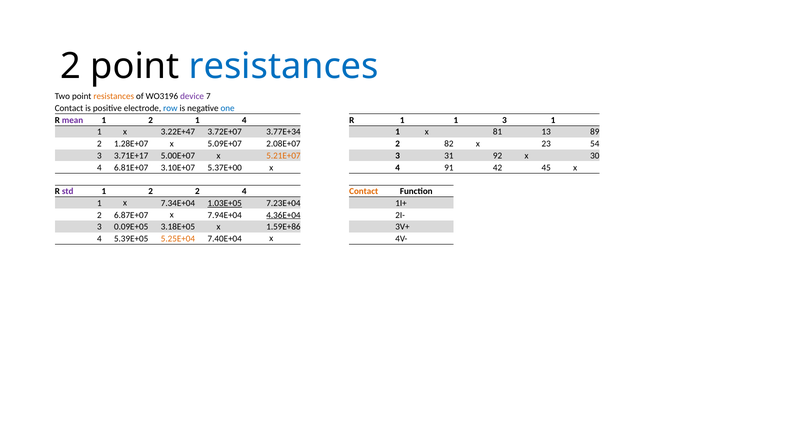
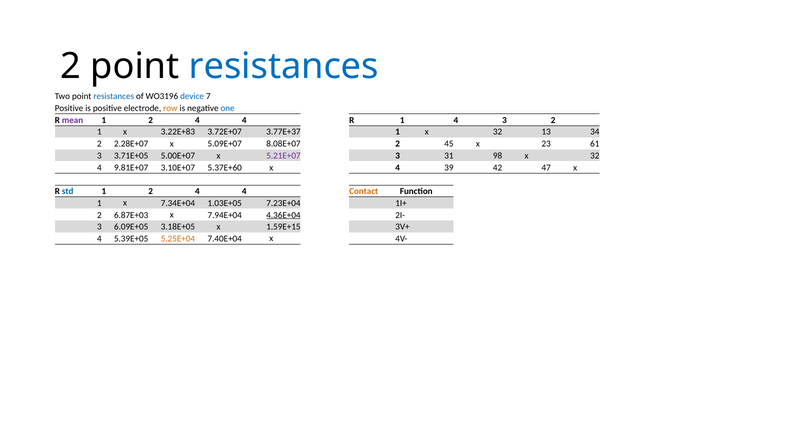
resistances colour: orange -> blue (114, 96)
device colour: purple -> blue (192, 96)
Contact: Contact -> Positive (69, 108)
row colour: blue -> orange (170, 108)
1: 1 -> 4 (197, 120)
R 1 1: 1 -> 4 (456, 120)
3 1: 1 -> 2 (553, 120)
3.22E+47: 3.22E+47 -> 3.22E+83 (178, 132)
3.77E+34: 3.77E+34 -> 3.77E+37 (283, 132)
1 x 81: 81 -> 32 (498, 132)
89: 89 -> 34 (595, 132)
1.28E+07: 1.28E+07 -> 2.28E+07 (131, 144)
2.08E+07: 2.08E+07 -> 8.08E+07 (283, 144)
82: 82 -> 45 (449, 144)
54: 54 -> 61 (595, 144)
3.71E+17: 3.71E+17 -> 3.71E+05 (131, 156)
5.21E+07 colour: orange -> purple (283, 156)
92: 92 -> 98 (498, 156)
30: 30 -> 32 (595, 156)
6.81E+07: 6.81E+07 -> 9.81E+07 (131, 168)
5.37E+00: 5.37E+00 -> 5.37E+60 (225, 168)
91: 91 -> 39 (449, 168)
45: 45 -> 47 (546, 168)
std colour: purple -> blue (68, 191)
2: 2 -> 4 (197, 191)
1.03E+05 underline: present -> none (225, 203)
6.87E+07: 6.87E+07 -> 6.87E+03 (131, 215)
0.09E+05: 0.09E+05 -> 6.09E+05 (131, 227)
1.59E+86: 1.59E+86 -> 1.59E+15 (283, 227)
